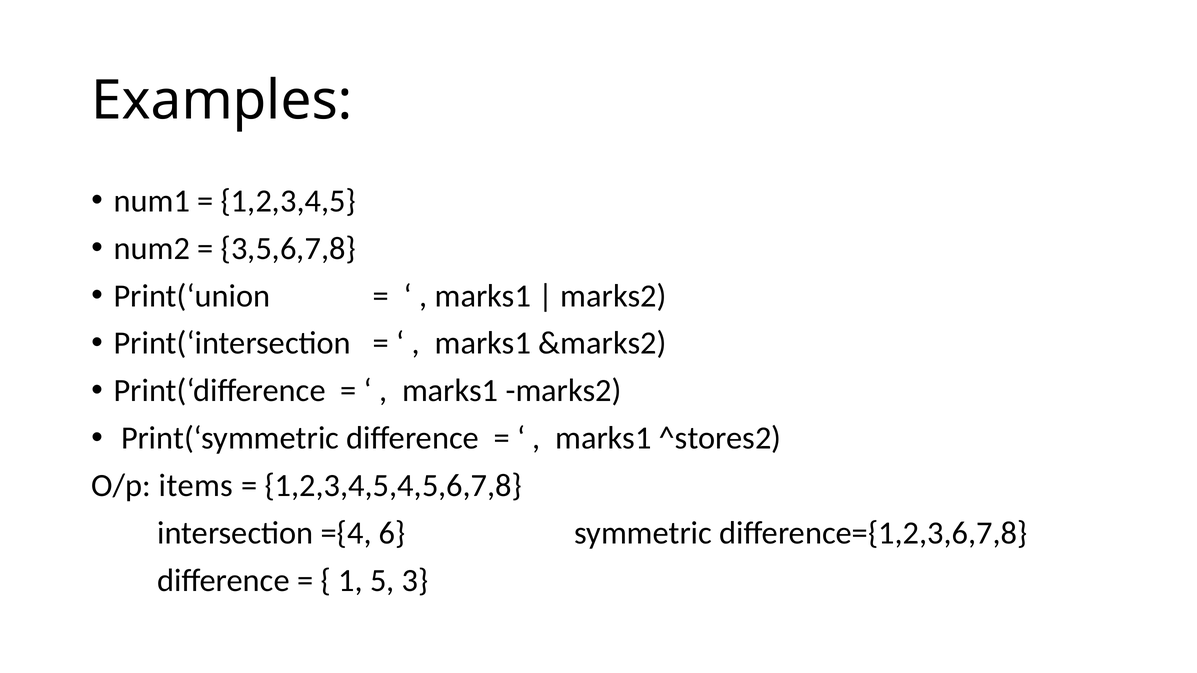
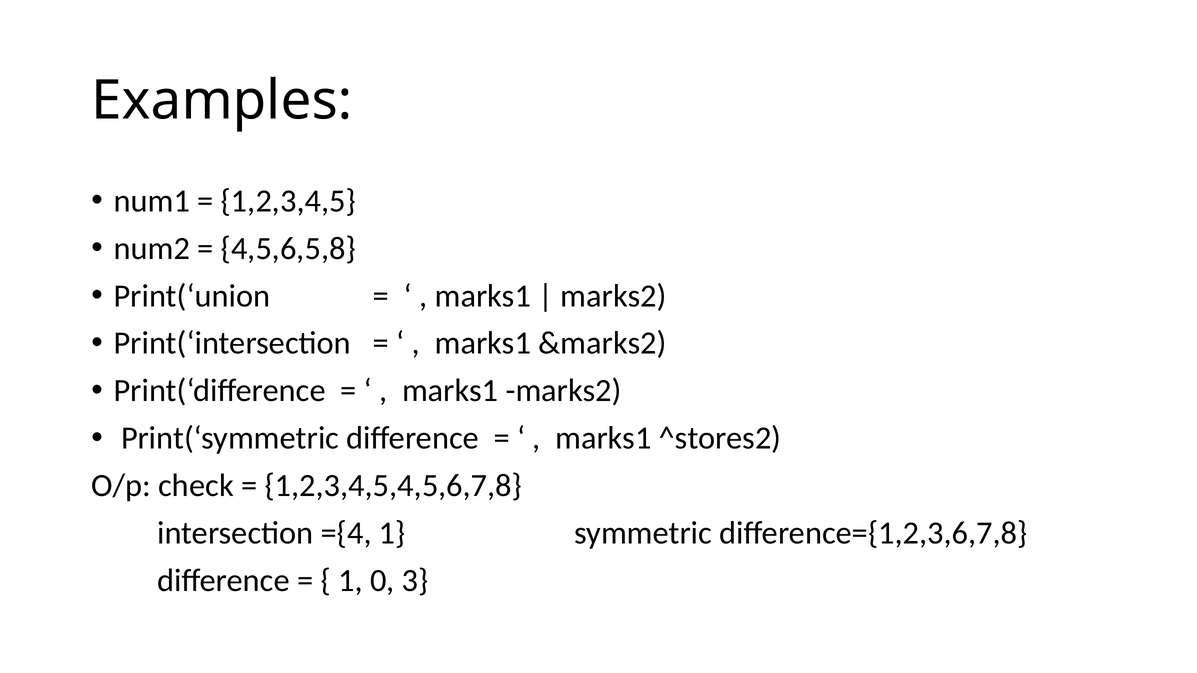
3,5,6,7,8: 3,5,6,7,8 -> 4,5,6,5,8 (288, 248)
items: items -> check (196, 486)
={4 6: 6 -> 1 (392, 533)
5: 5 -> 0 (382, 581)
